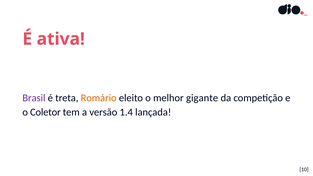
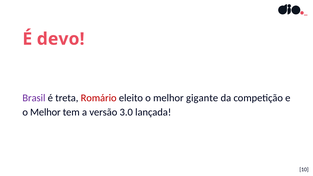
ativa: ativa -> devo (61, 39)
Romário colour: orange -> red (99, 98)
Coletor: Coletor -> Melhor (45, 112)
1.4: 1.4 -> 3.0 (126, 112)
